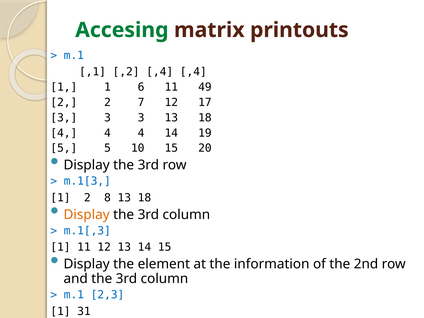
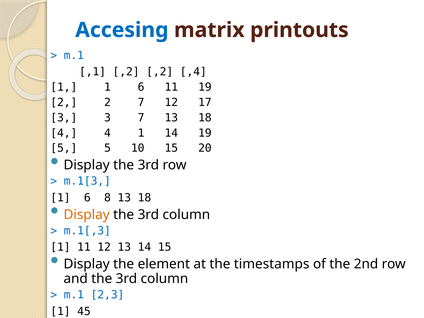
Accesing colour: green -> blue (122, 30)
,2 ,4: ,4 -> ,2 (160, 72)
11 49: 49 -> 19 (205, 87)
3 3 3: 3 -> 7 (141, 118)
4 4 4: 4 -> 1 (141, 133)
2: 2 -> 6 (87, 198)
information: information -> timestamps (272, 264)
31: 31 -> 45 (84, 311)
